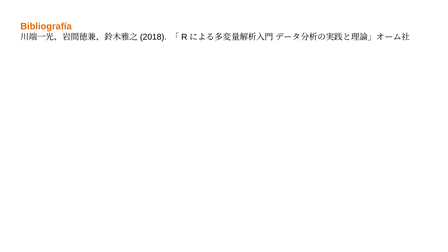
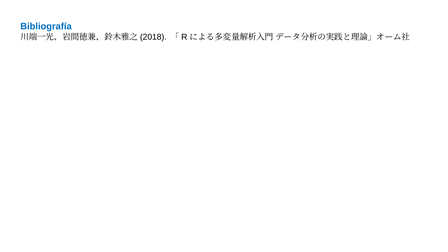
Bibliografía colour: orange -> blue (46, 27)
